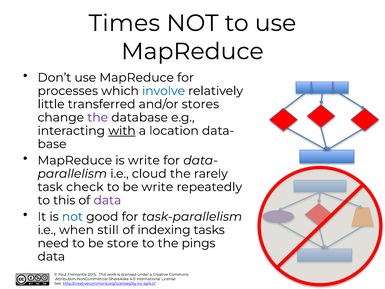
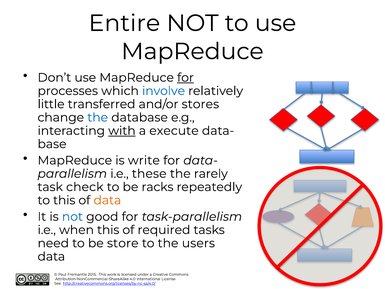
Times: Times -> Entire (124, 23)
for underline: none -> present (185, 78)
the colour: purple -> blue (98, 117)
location: location -> execute (174, 131)
cloud: cloud -> these (149, 174)
be write: write -> racks (157, 187)
data colour: purple -> orange (107, 200)
when still: still -> this (108, 230)
indexing: indexing -> required (164, 230)
pings: pings -> users (198, 243)
